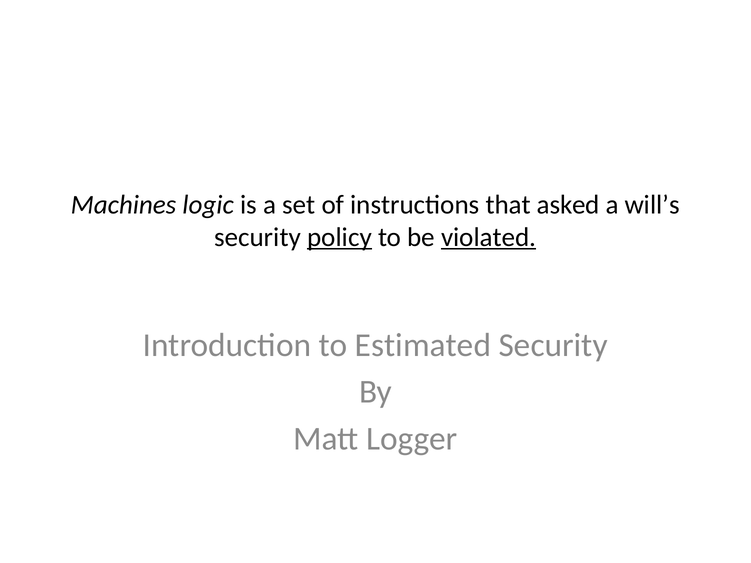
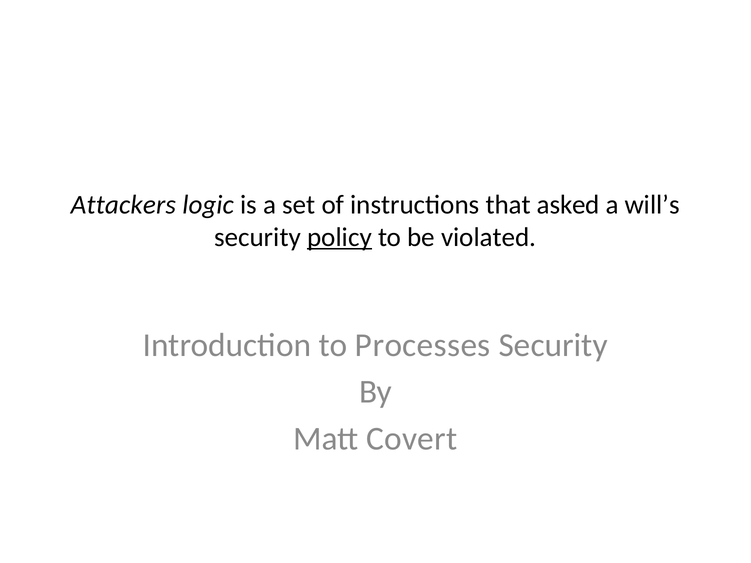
Machines: Machines -> Attackers (123, 205)
violated underline: present -> none (489, 237)
Estimated: Estimated -> Processes (423, 345)
Logger: Logger -> Covert (412, 439)
